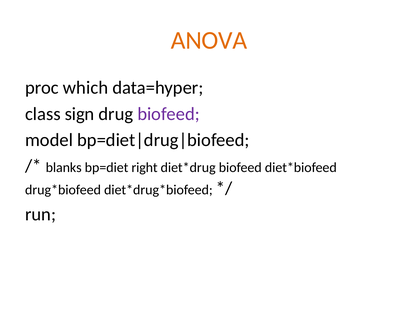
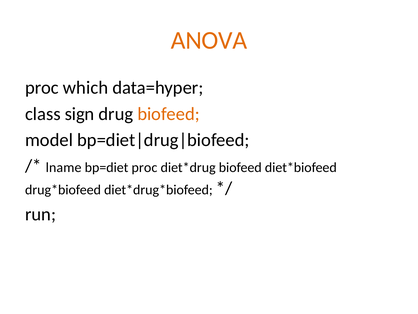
biofeed colour: purple -> orange (169, 114)
blanks: blanks -> lname (64, 167)
bp=diet right: right -> proc (144, 167)
